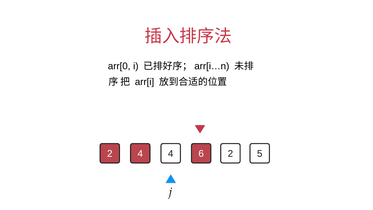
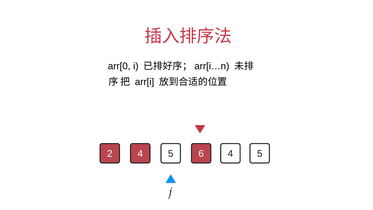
2 4: 4 -> 5 (171, 153)
6 2: 2 -> 4 (230, 153)
